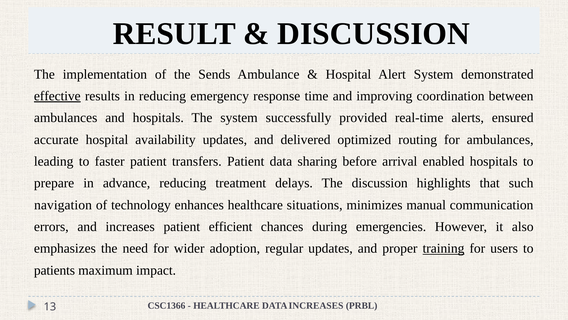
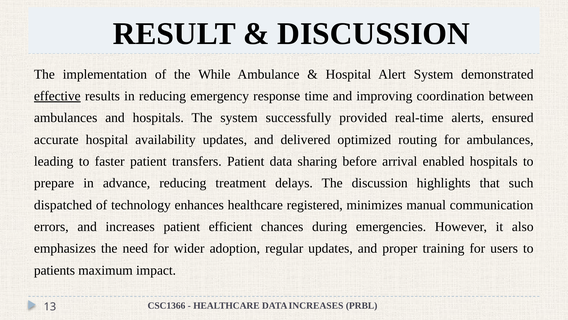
Sends: Sends -> While (214, 74)
navigation: navigation -> dispatched (63, 205)
situations: situations -> registered (315, 205)
training underline: present -> none (443, 248)
